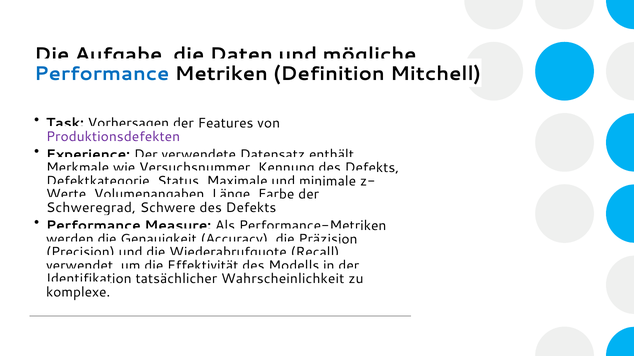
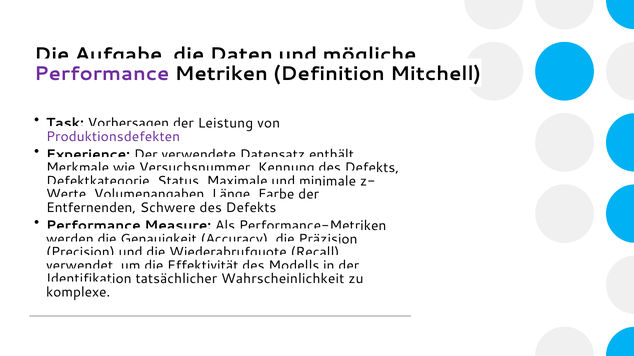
Performance colour: blue -> purple (102, 74)
Features: Features -> Leistung (225, 123)
Schweregrad: Schweregrad -> Entfernenden (91, 208)
